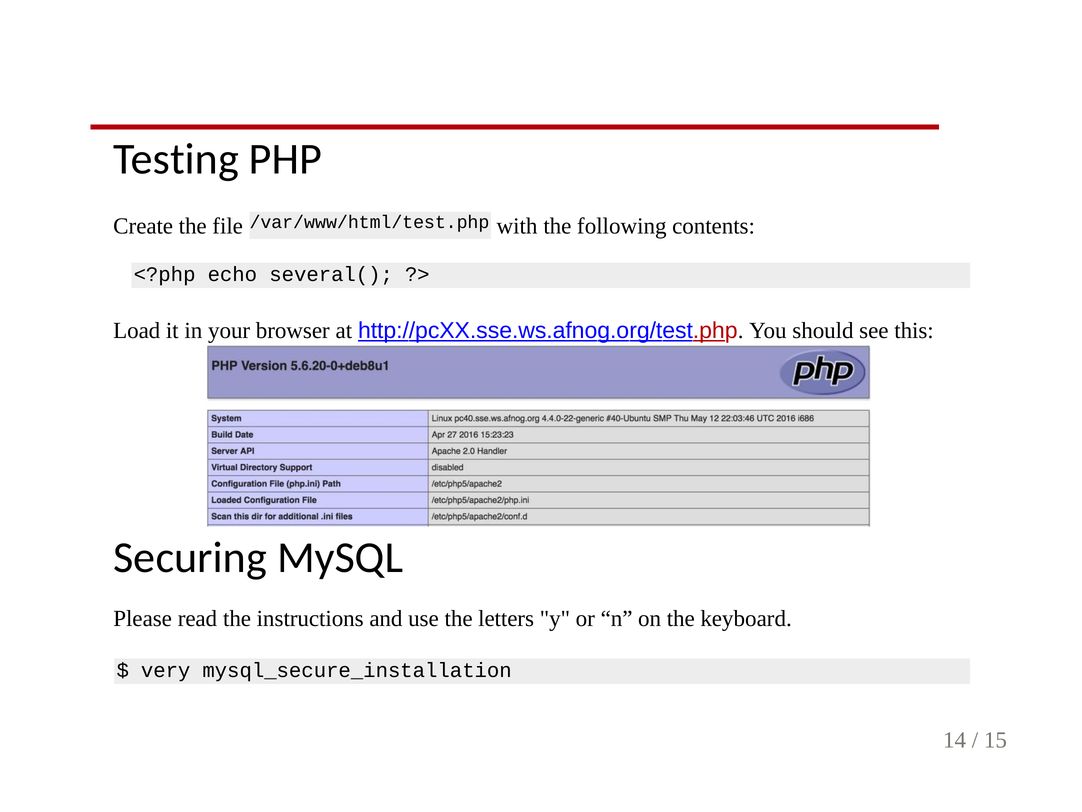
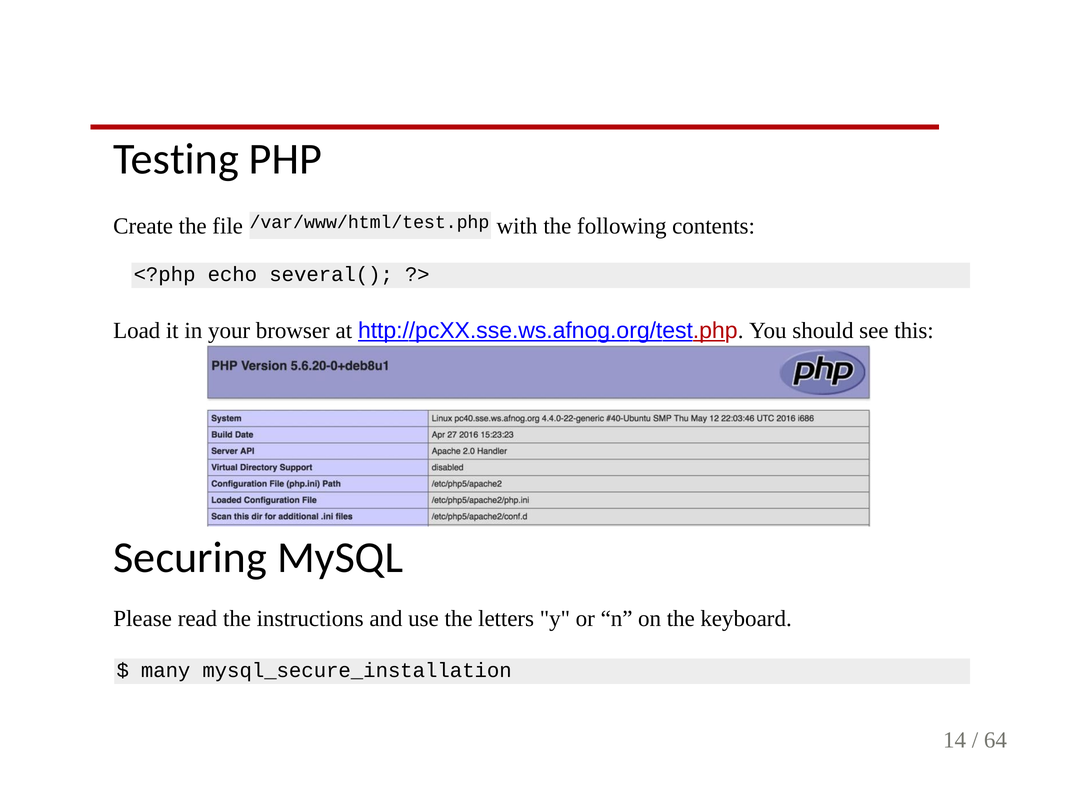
very: very -> many (166, 670)
15: 15 -> 64 (995, 740)
